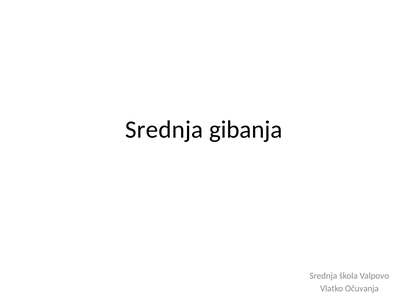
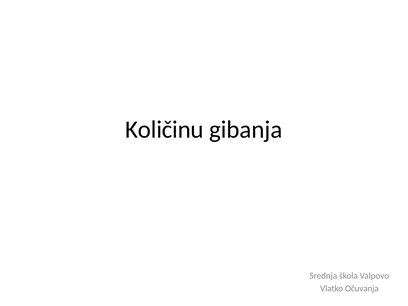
Srednja: Srednja -> Količinu (164, 130)
